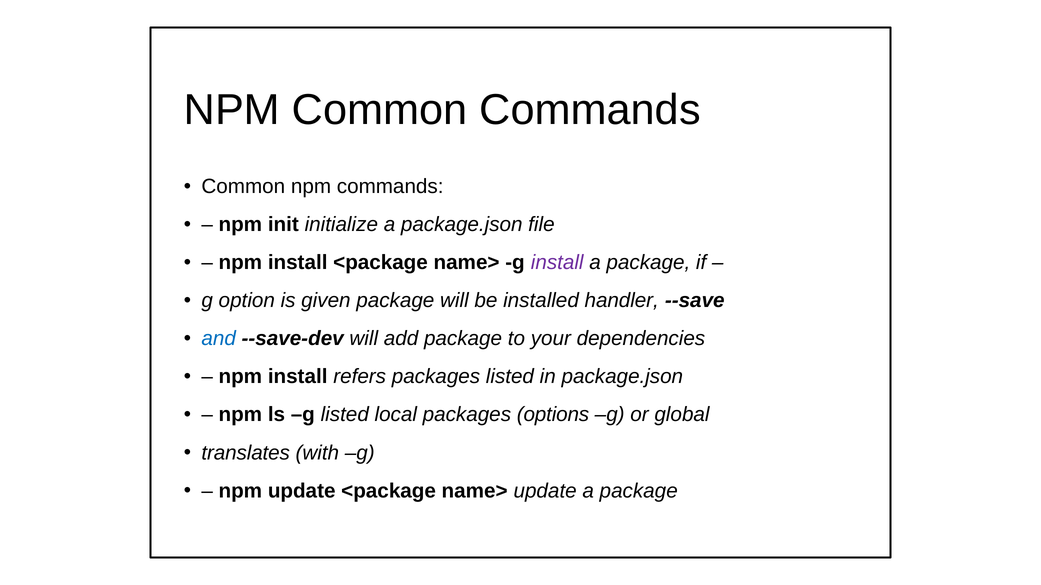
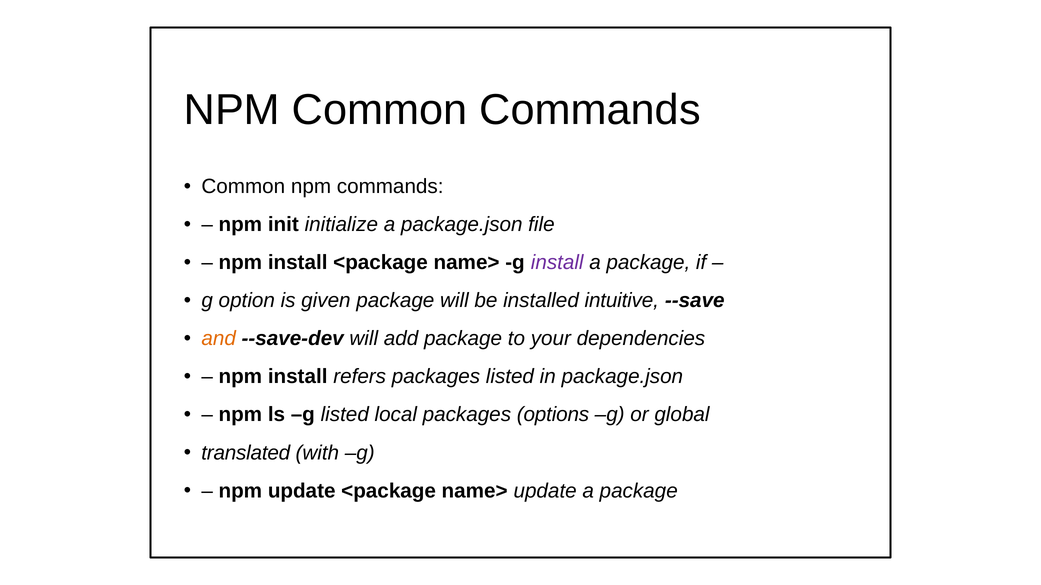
handler: handler -> intuitive (622, 301)
and colour: blue -> orange (219, 339)
translates: translates -> translated (246, 453)
